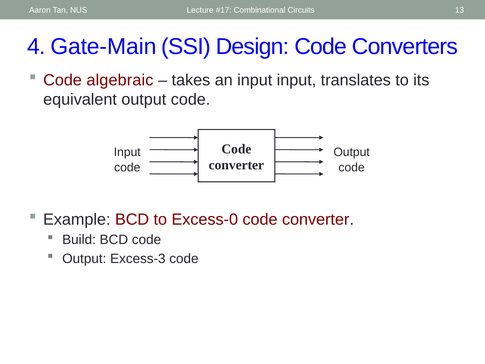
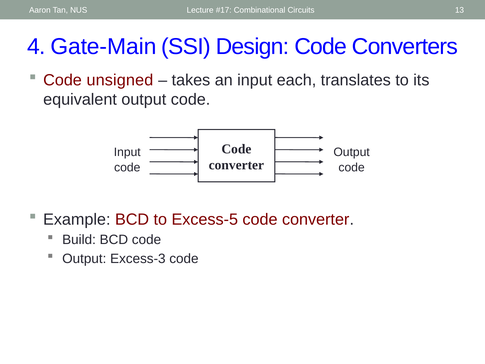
algebraic: algebraic -> unsigned (120, 80)
input input: input -> each (297, 80)
Excess-0: Excess-0 -> Excess-5 (205, 219)
